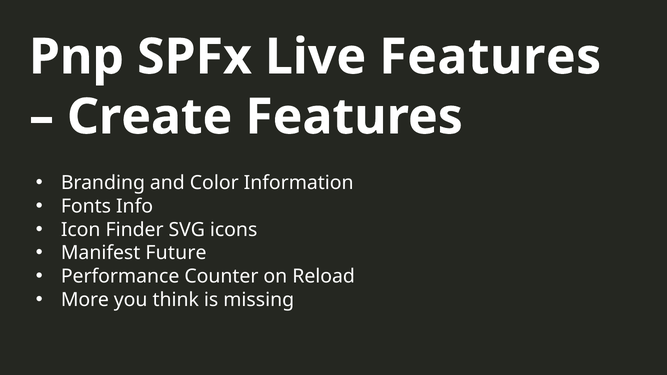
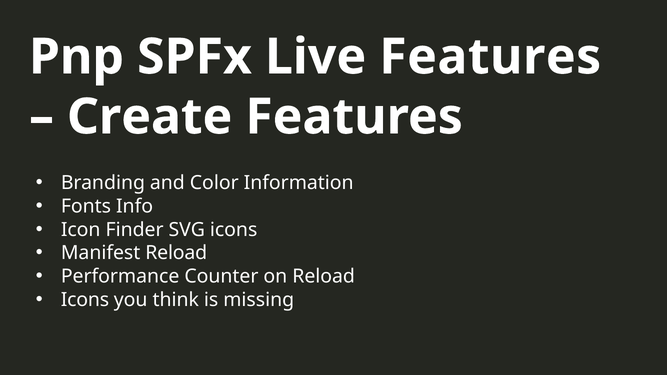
Manifest Future: Future -> Reload (176, 253)
More: More -> Icons (85, 300)
